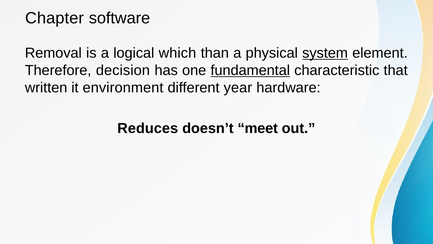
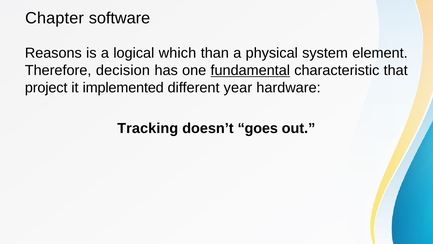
Removal: Removal -> Reasons (53, 53)
system underline: present -> none (325, 53)
written: written -> project (46, 88)
environment: environment -> implemented (123, 88)
Reduces: Reduces -> Tracking (148, 128)
meet: meet -> goes (258, 128)
